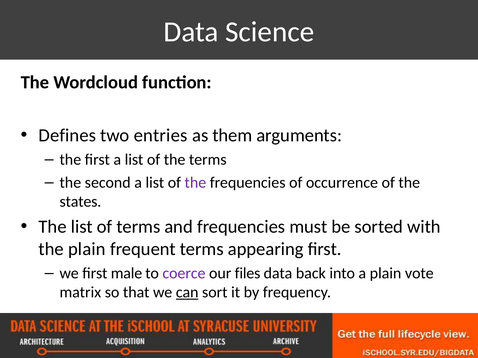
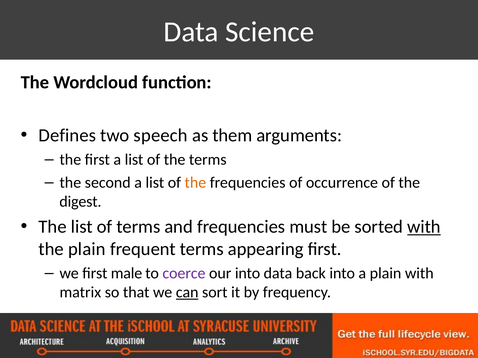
entries: entries -> speech (161, 136)
the colour: purple -> orange (195, 183)
states: states -> digest (80, 202)
with underline: none -> present (424, 227)
our files: files -> into (248, 274)
plain vote: vote -> with (419, 274)
